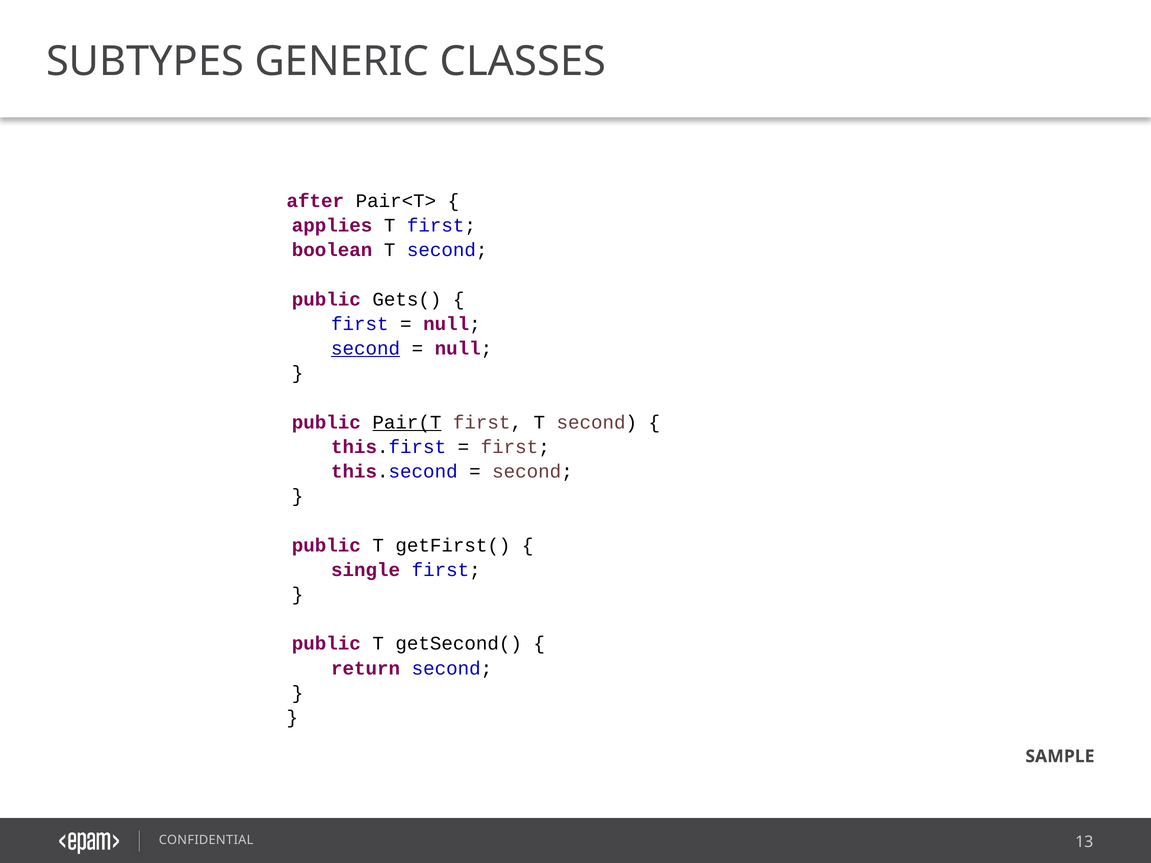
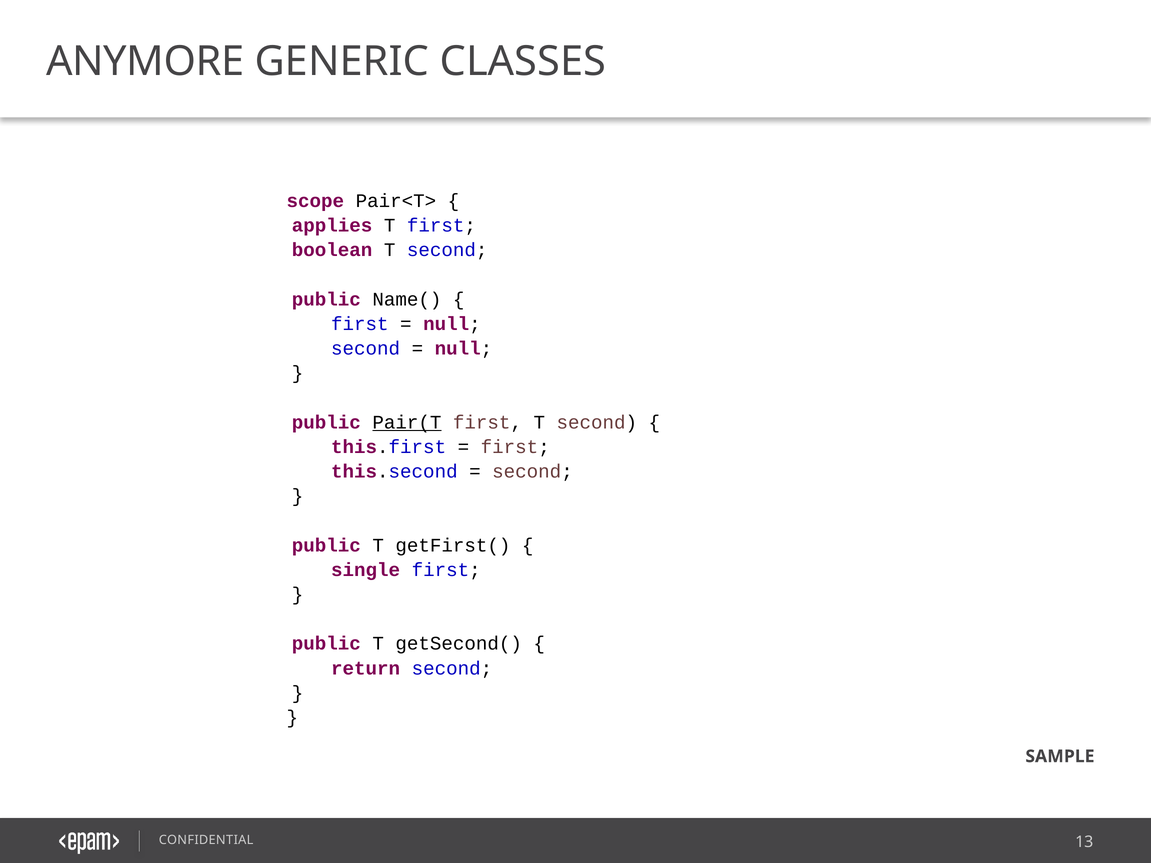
SUBTYPES: SUBTYPES -> ANYMORE (145, 62)
after: after -> scope (315, 201)
Gets(: Gets( -> Name( (407, 299)
second underline: present -> none (366, 349)
